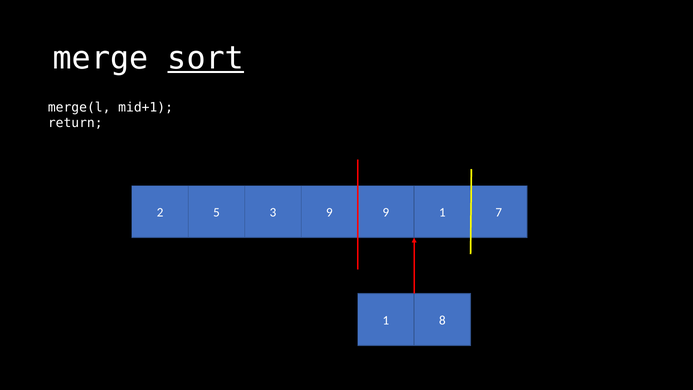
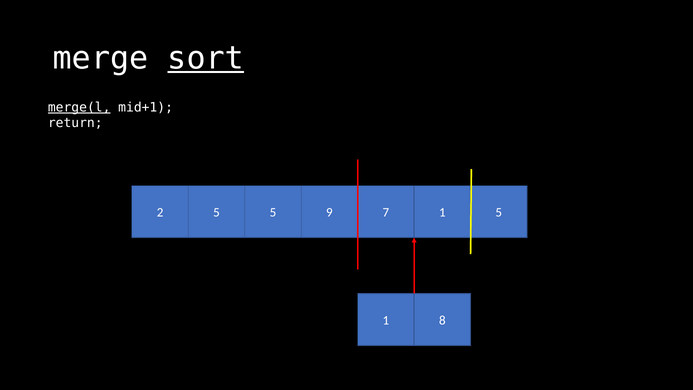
merge(l underline: none -> present (79, 107)
5 3: 3 -> 5 (273, 212)
9 9: 9 -> 7 (386, 212)
1 7: 7 -> 5 (499, 212)
